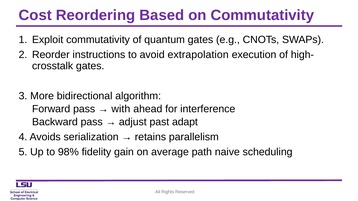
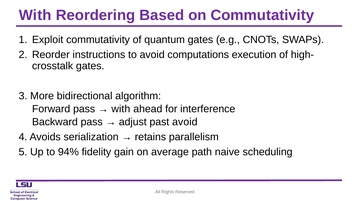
Cost: Cost -> With (35, 15)
extrapolation: extrapolation -> computations (198, 55)
past adapt: adapt -> avoid (185, 122)
98%: 98% -> 94% (68, 152)
